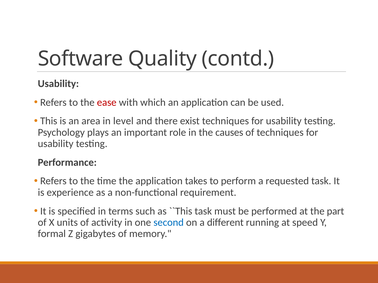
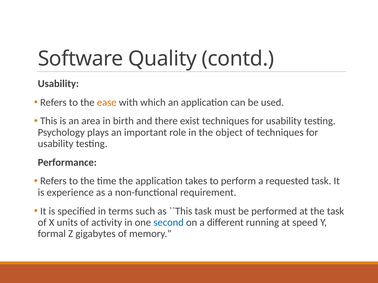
ease colour: red -> orange (107, 103)
level: level -> birth (123, 121)
causes: causes -> object (229, 133)
the part: part -> task (335, 211)
